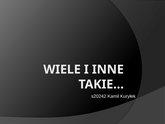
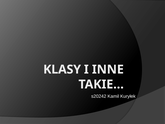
WIELE: WIELE -> KLASY (62, 69)
